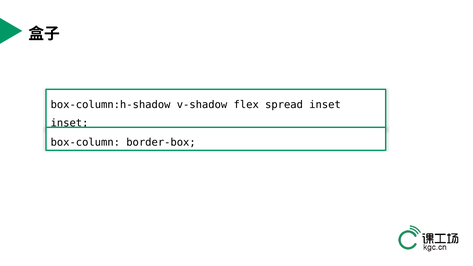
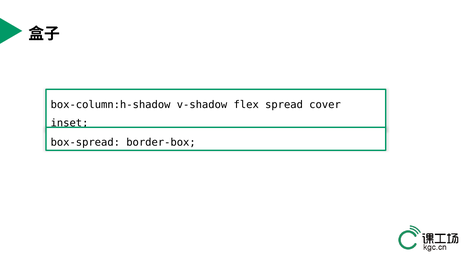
spread inset: inset -> cover (325, 105)
box-column: box-column -> box-spread (85, 142)
